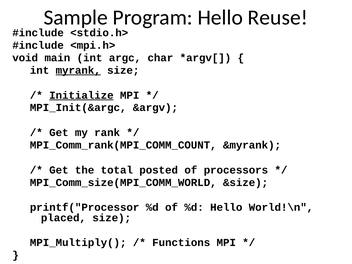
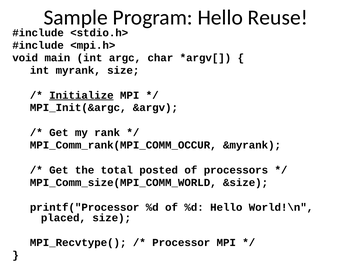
myrank underline: present -> none (78, 70)
MPI_Comm_rank(MPI_COMM_COUNT: MPI_Comm_rank(MPI_COMM_COUNT -> MPI_Comm_rank(MPI_COMM_OCCUR (123, 145)
MPI_Multiply(: MPI_Multiply( -> MPI_Recvtype( (78, 243)
Functions: Functions -> Processor (181, 243)
